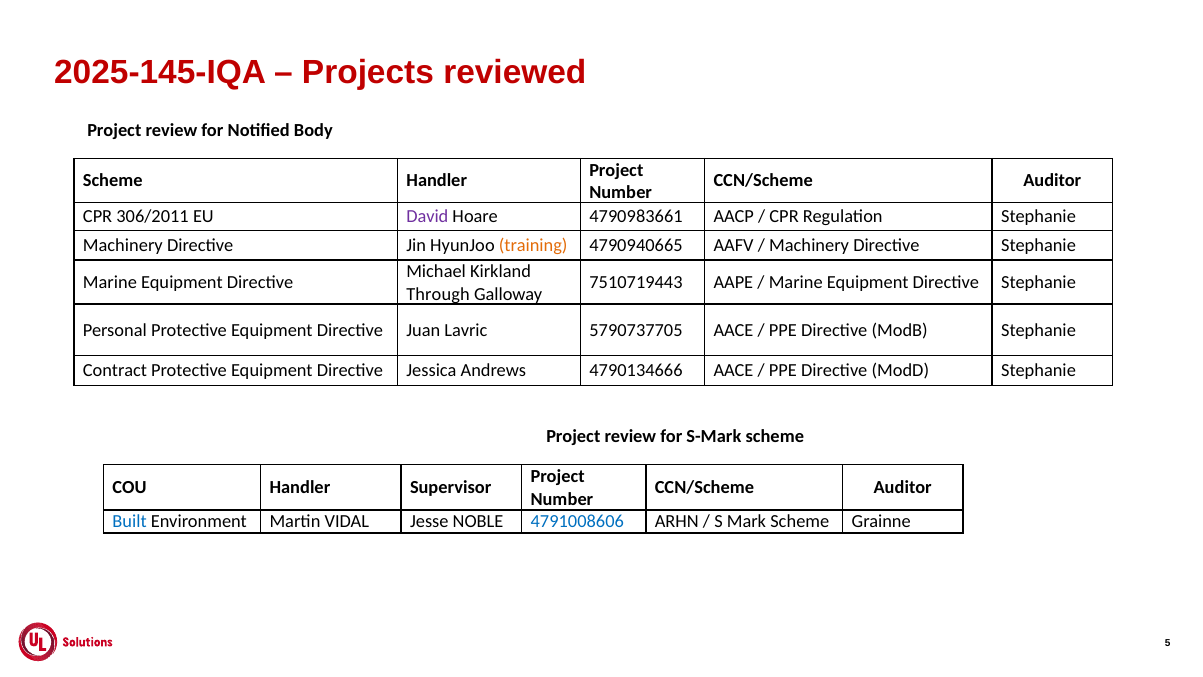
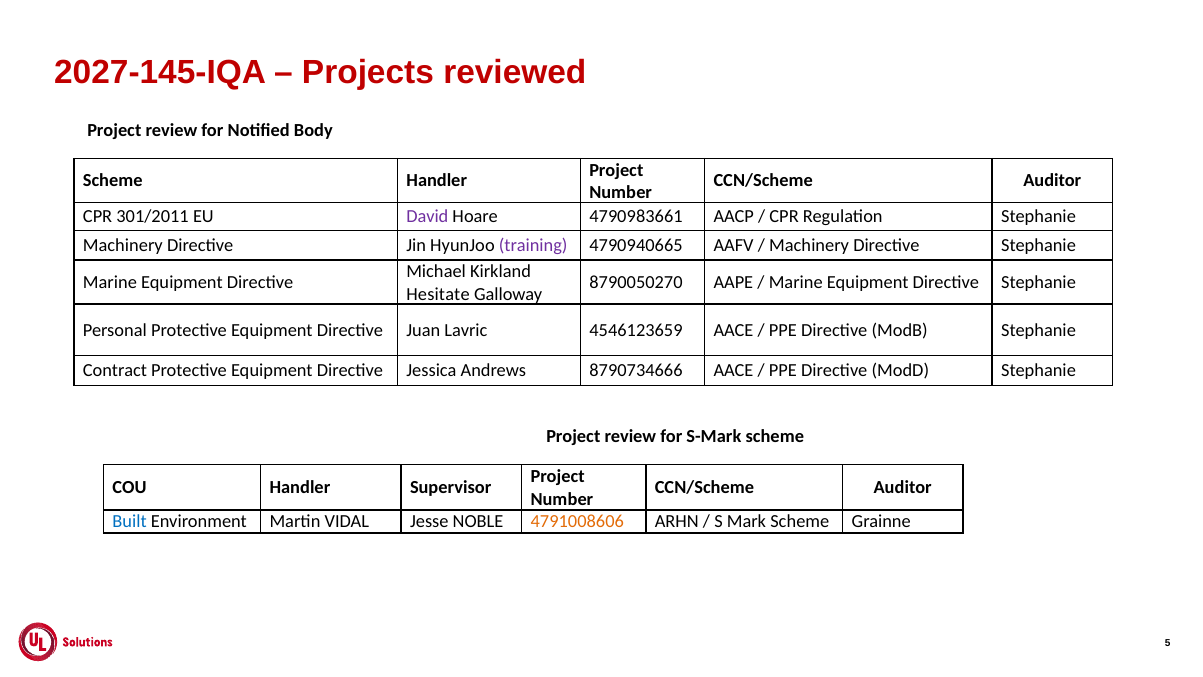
2025-145-IQA: 2025-145-IQA -> 2027-145-IQA (160, 72)
306/2011: 306/2011 -> 301/2011 (153, 217)
training colour: orange -> purple (533, 245)
7510719443: 7510719443 -> 8790050270 (636, 282)
Through: Through -> Hesitate (438, 294)
5790737705: 5790737705 -> 4546123659 (636, 330)
4790134666: 4790134666 -> 8790734666 (636, 371)
4791008606 colour: blue -> orange (577, 522)
